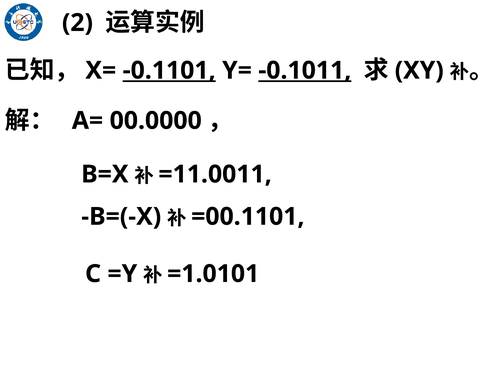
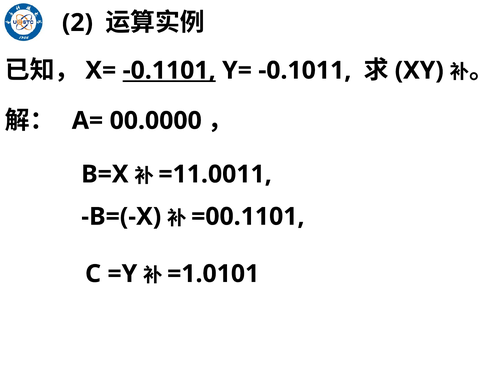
-0.1011 underline: present -> none (305, 70)
